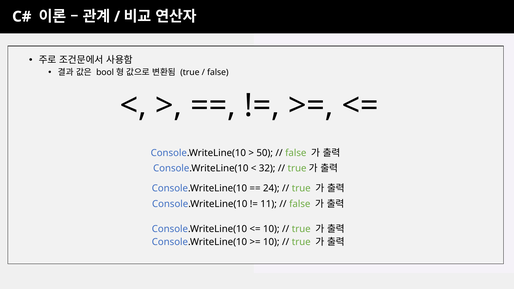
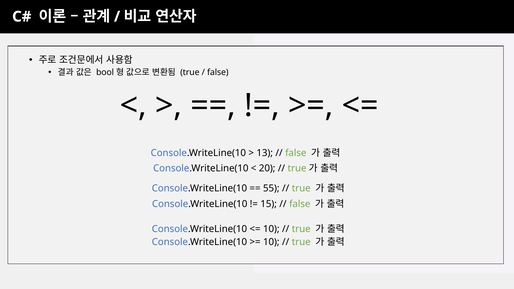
50: 50 -> 13 (265, 153)
32: 32 -> 20 (267, 168)
24: 24 -> 55 (271, 188)
11: 11 -> 15 (269, 204)
